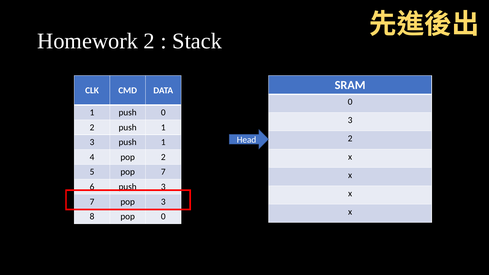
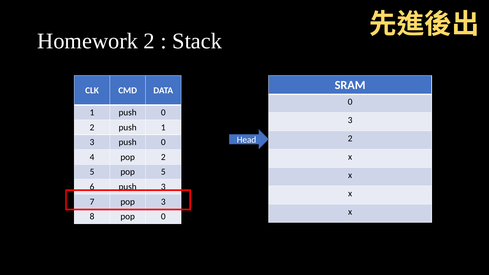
3 push 1: 1 -> 0 (163, 142)
pop 7: 7 -> 5 (163, 172)
